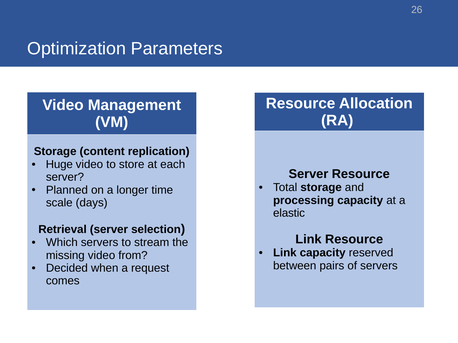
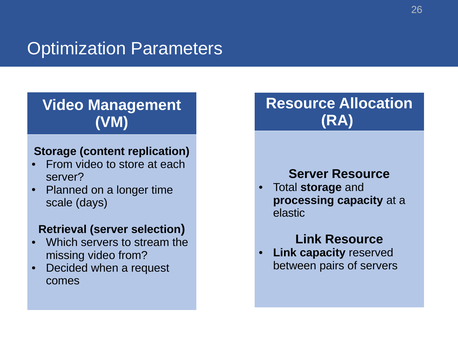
Huge: Huge -> From (59, 165)
